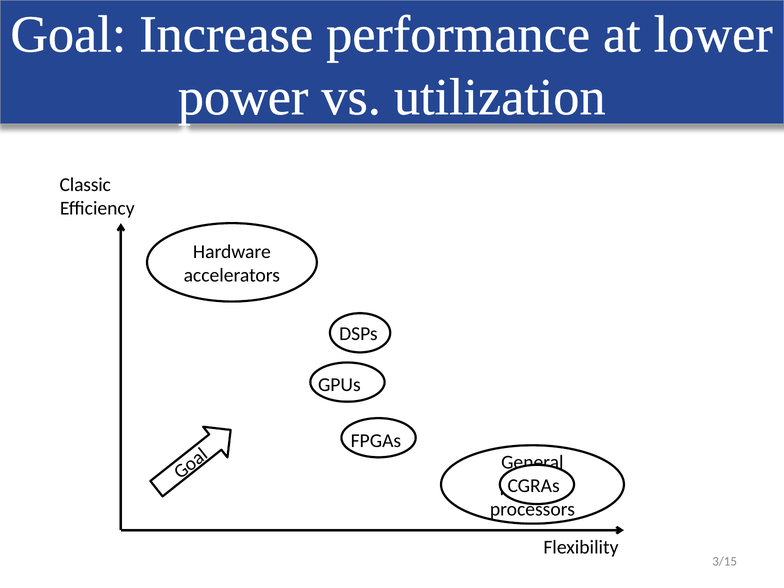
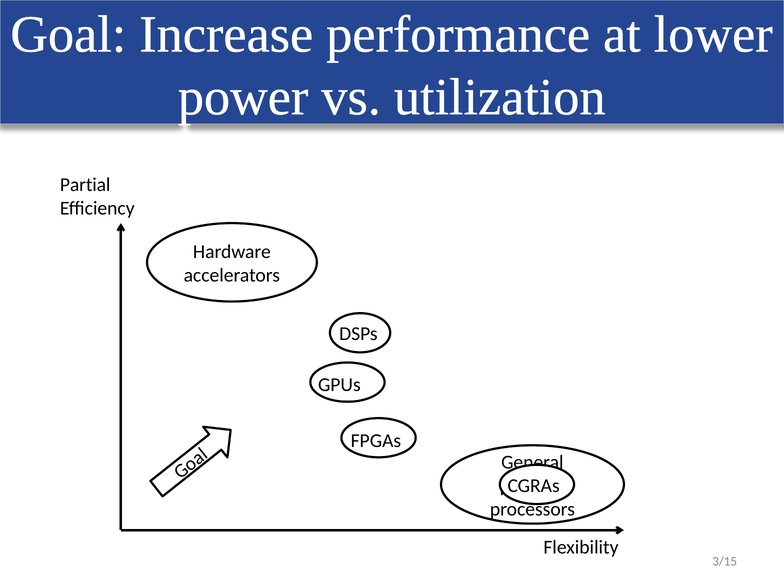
Classic: Classic -> Partial (85, 185)
